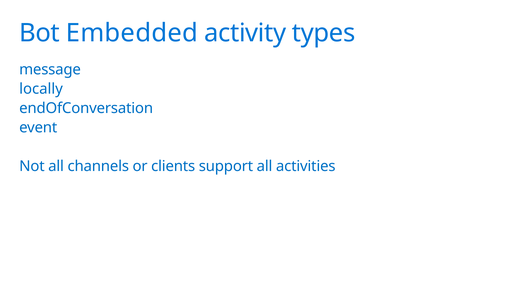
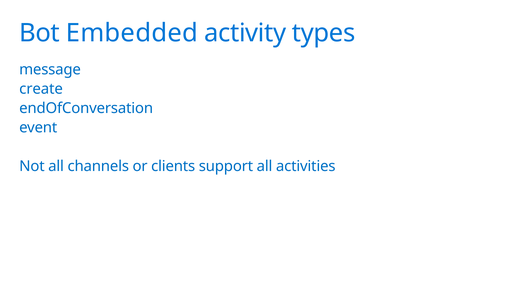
locally: locally -> create (41, 89)
